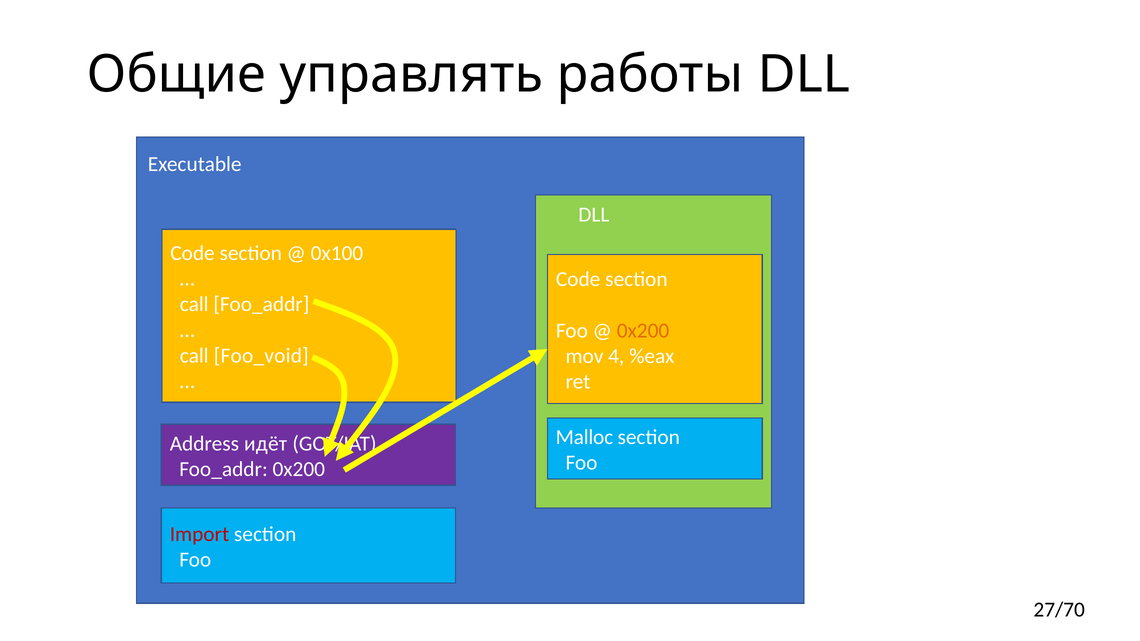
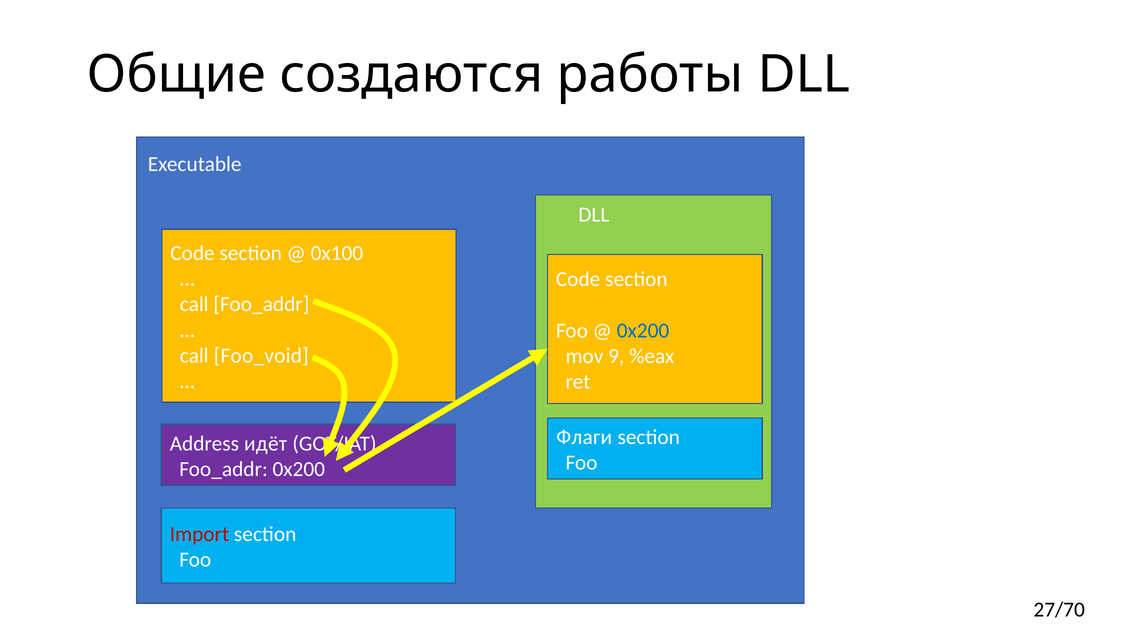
управлять: управлять -> создаются (411, 75)
0x200 colour: orange -> blue (643, 331)
4: 4 -> 9 (616, 356)
Malloc: Malloc -> Флаги (584, 437)
